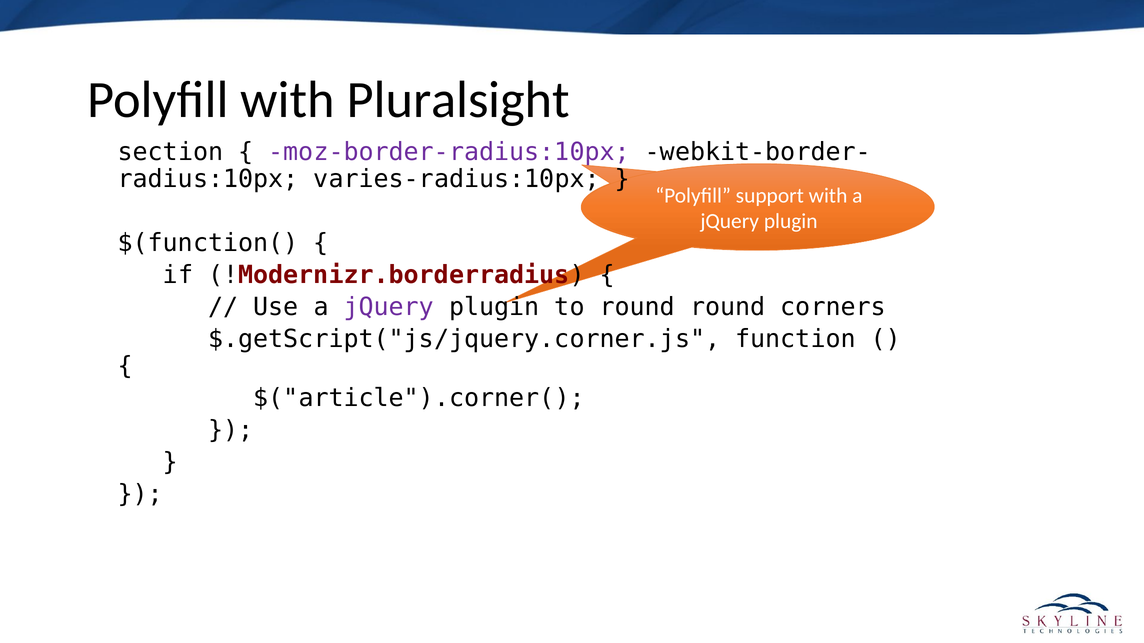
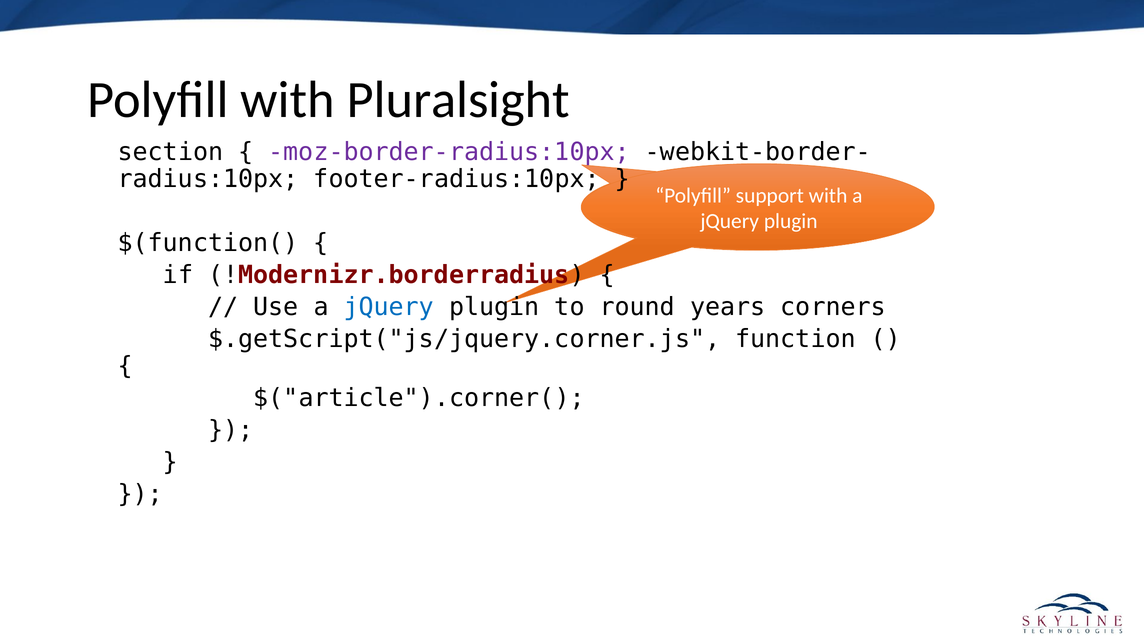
varies-radius:10px: varies-radius:10px -> footer-radius:10px (457, 179)
jQuery colour: purple -> blue (389, 307)
round round: round -> years (728, 307)
